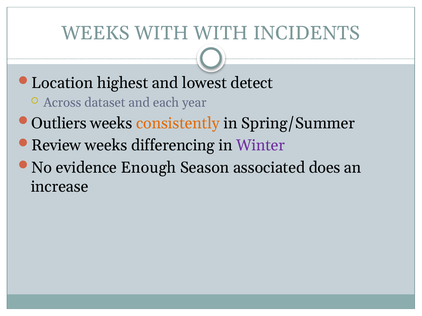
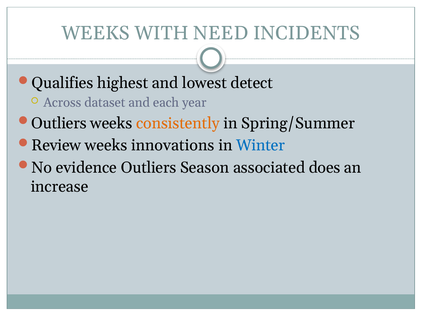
WITH WITH: WITH -> NEED (221, 33)
Location: Location -> Qualifies (62, 83)
differencing: differencing -> innovations (173, 146)
Winter colour: purple -> blue (261, 146)
evidence Enough: Enough -> Outliers (149, 168)
